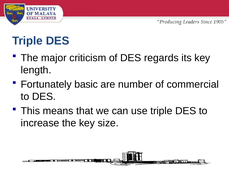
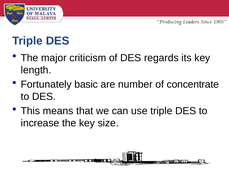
commercial: commercial -> concentrate (193, 84)
